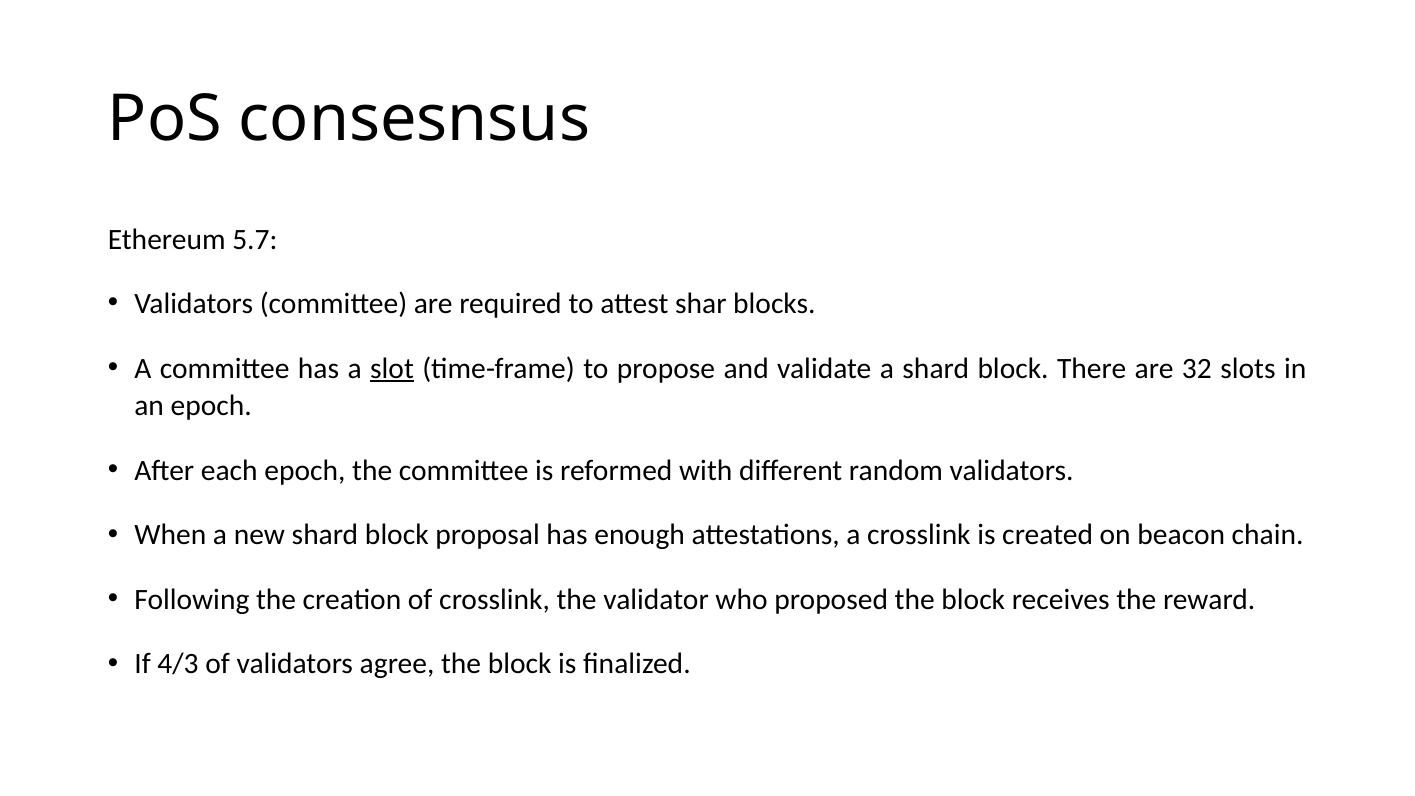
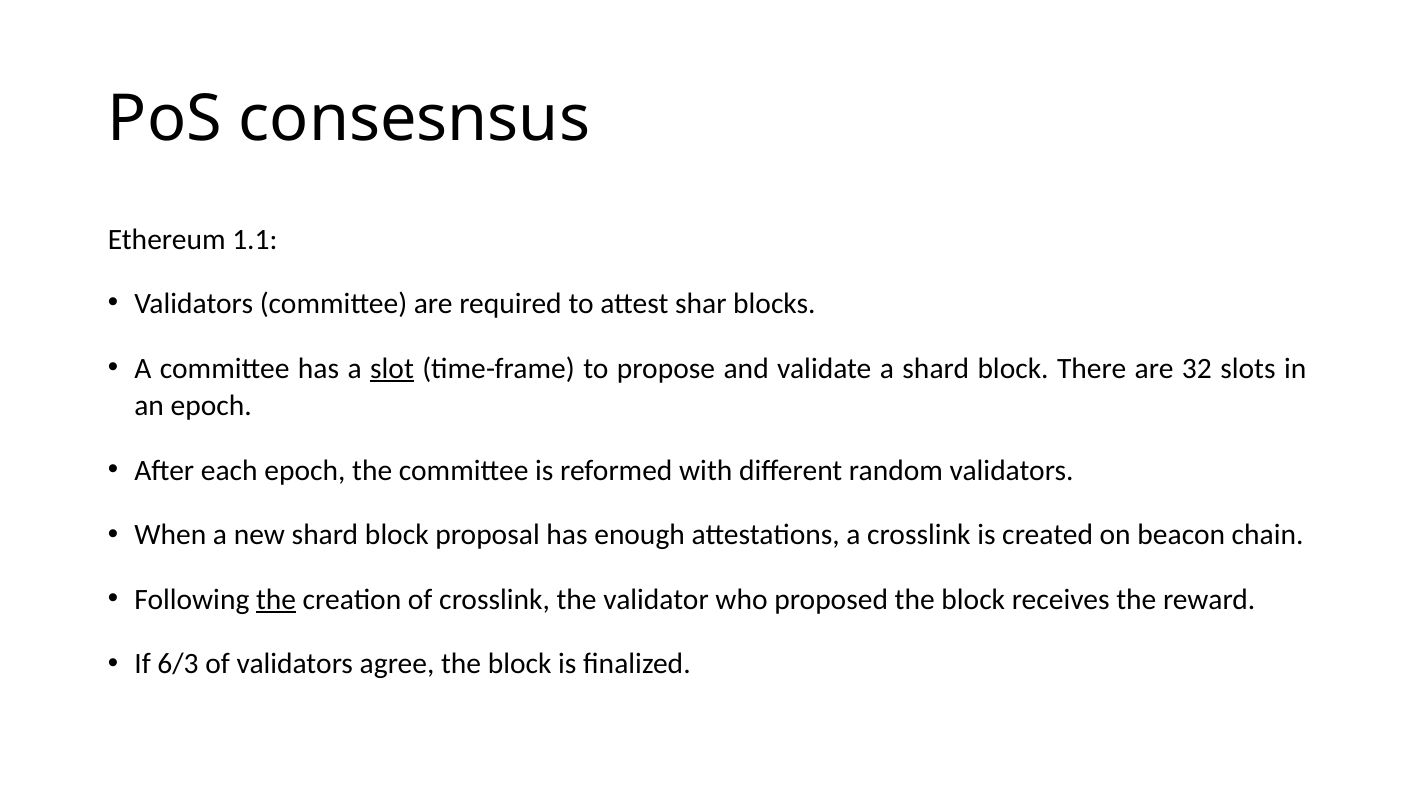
5.7: 5.7 -> 1.1 (255, 239)
the underline: none -> present (276, 599)
4/3: 4/3 -> 6/3 (178, 664)
